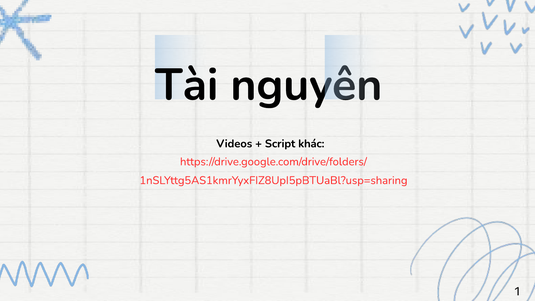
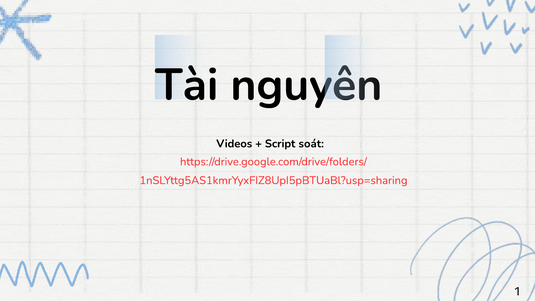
khác: khác -> soát (311, 144)
